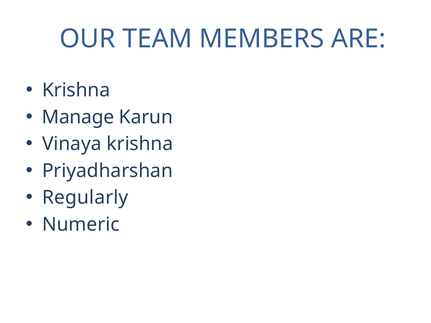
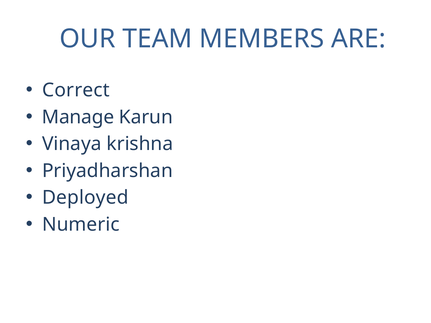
Krishna: Krishna -> Correct (76, 90)
Regularly: Regularly -> Deployed (85, 198)
